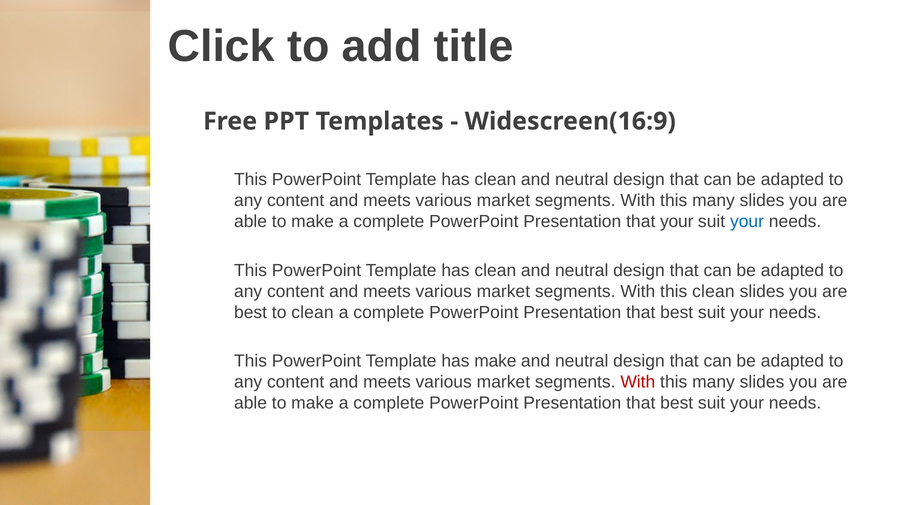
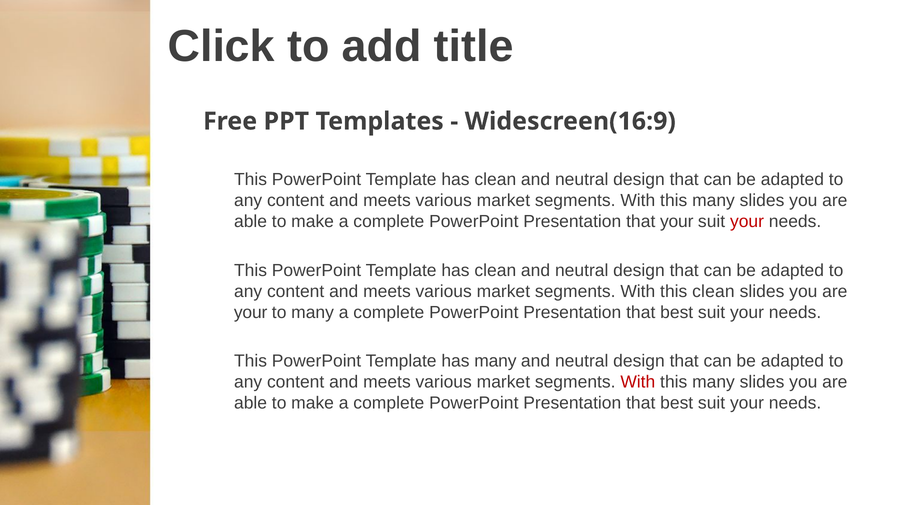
your colour: blue -> red (747, 221)
best: best -> your (251, 312)
to clean: clean -> many (313, 312)
has make: make -> many (495, 361)
